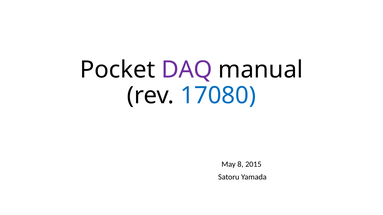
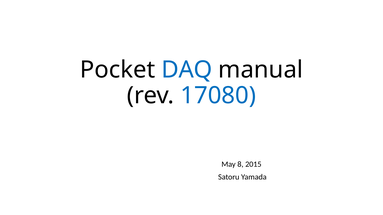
DAQ colour: purple -> blue (187, 70)
